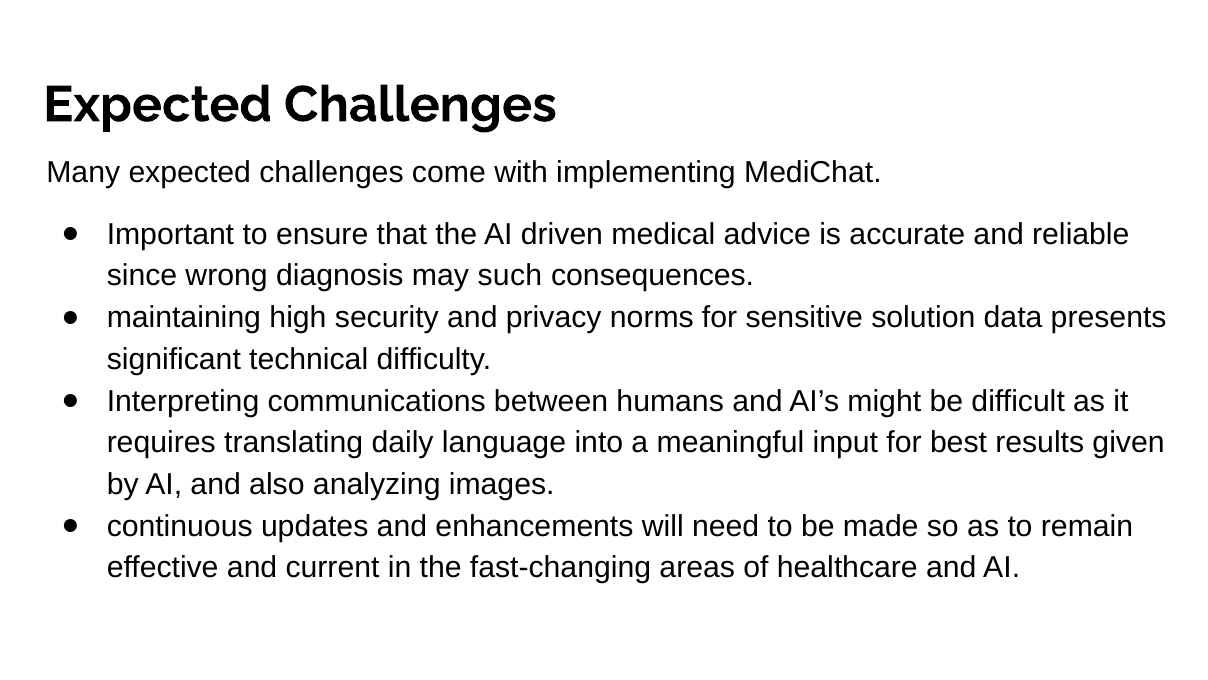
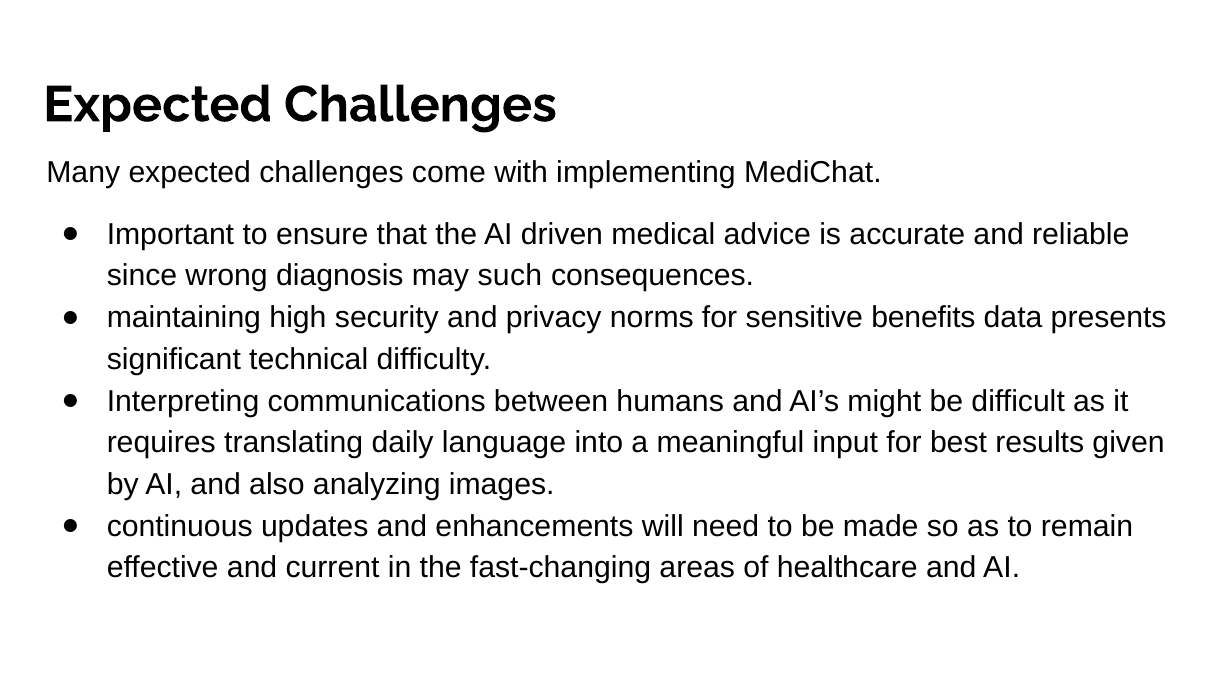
solution: solution -> benefits (923, 317)
